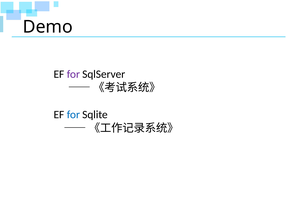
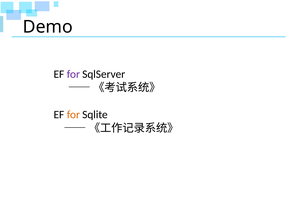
for colour: blue -> orange (73, 115)
